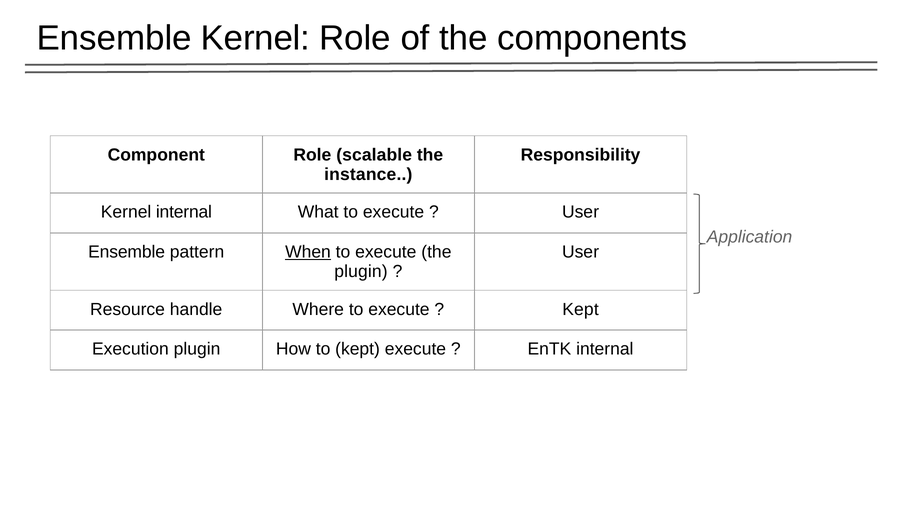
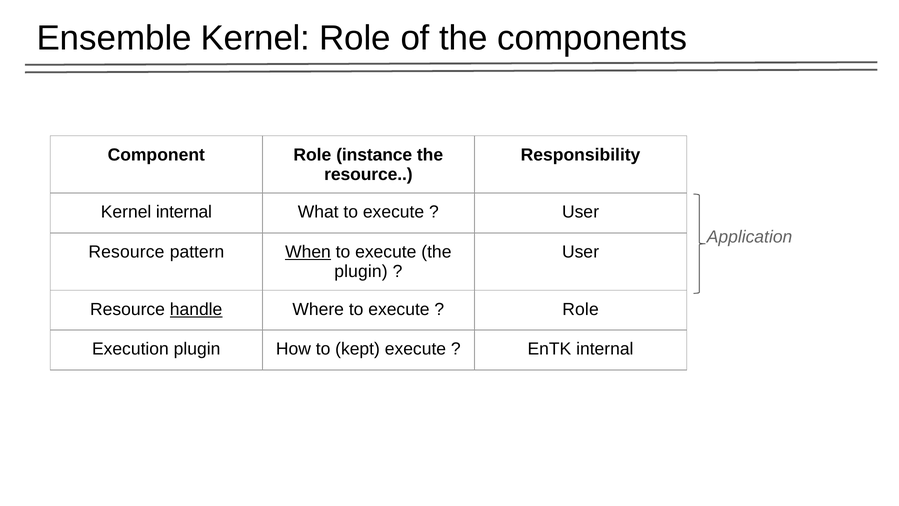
scalable: scalable -> instance (374, 155)
instance: instance -> resource (368, 174)
Ensemble: Ensemble -> Resource (126, 252)
handle underline: none -> present (196, 309)
Kept: Kept -> Role (580, 309)
